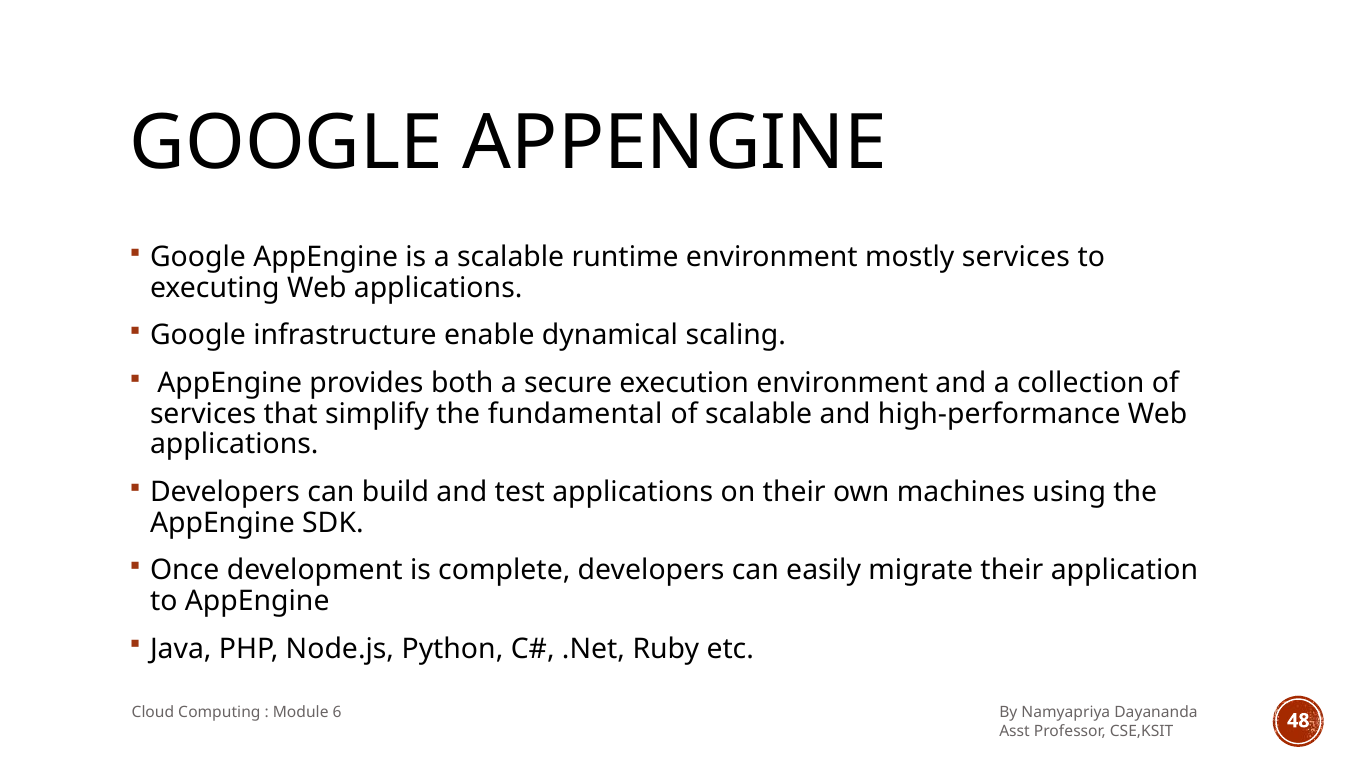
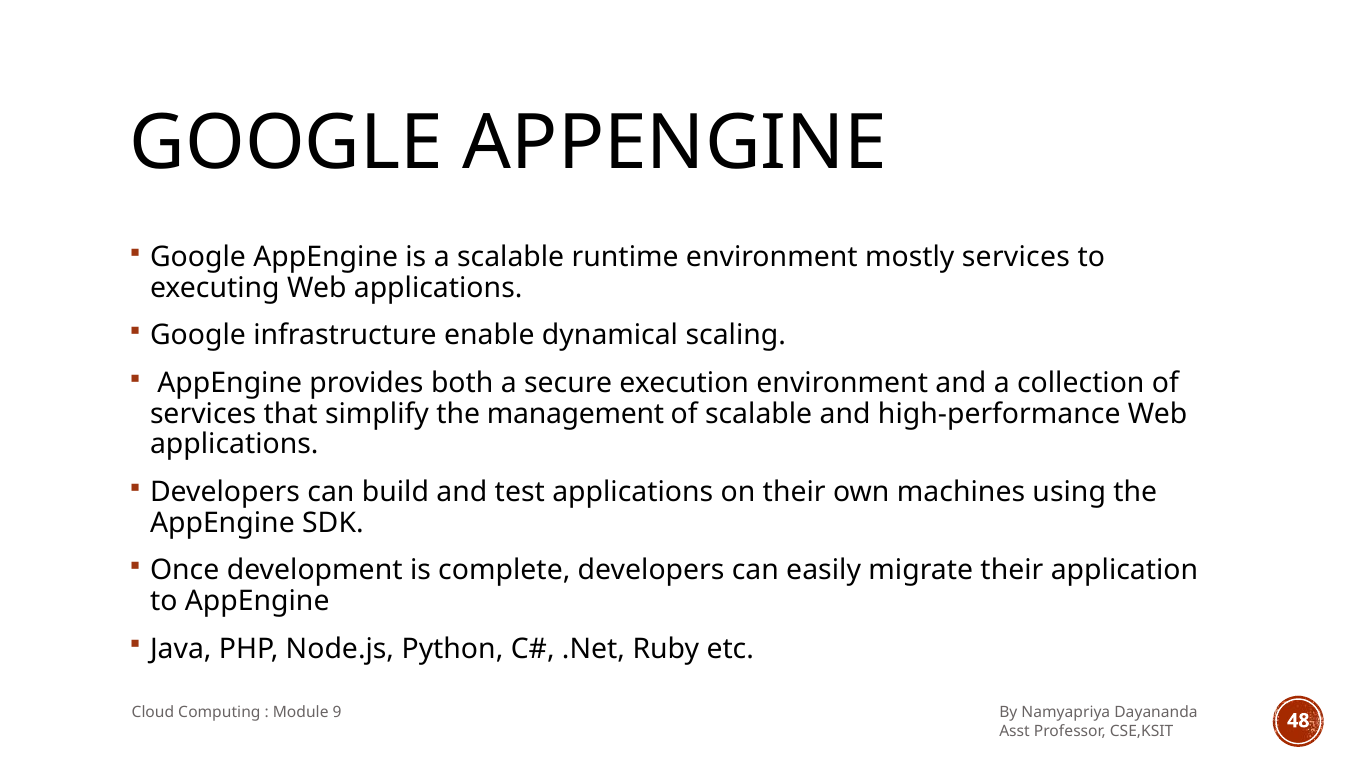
fundamental: fundamental -> management (576, 414)
6: 6 -> 9 (337, 712)
